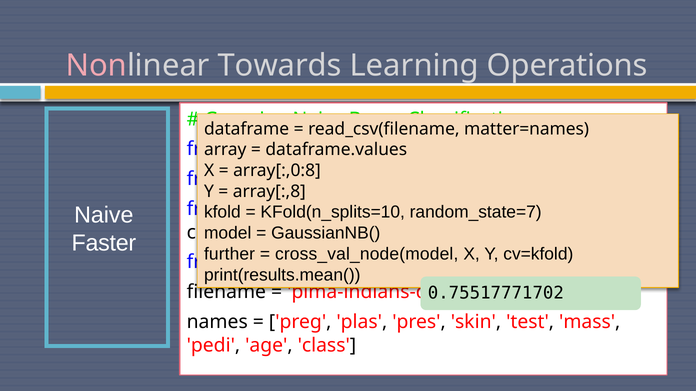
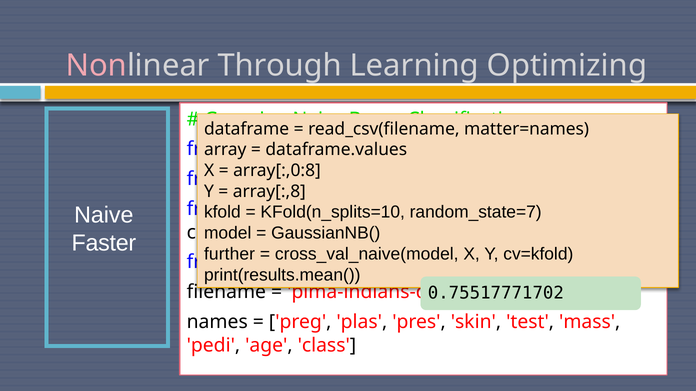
Towards: Towards -> Through (280, 66)
Operations: Operations -> Optimizing (567, 66)
cross_val_node(model: cross_val_node(model -> cross_val_naive(model (367, 254)
